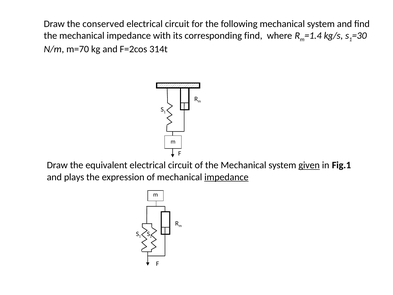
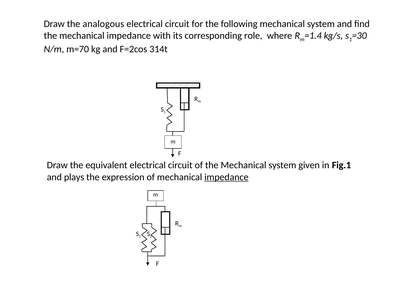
conserved: conserved -> analogous (103, 24)
corresponding find: find -> role (253, 36)
given underline: present -> none (309, 165)
